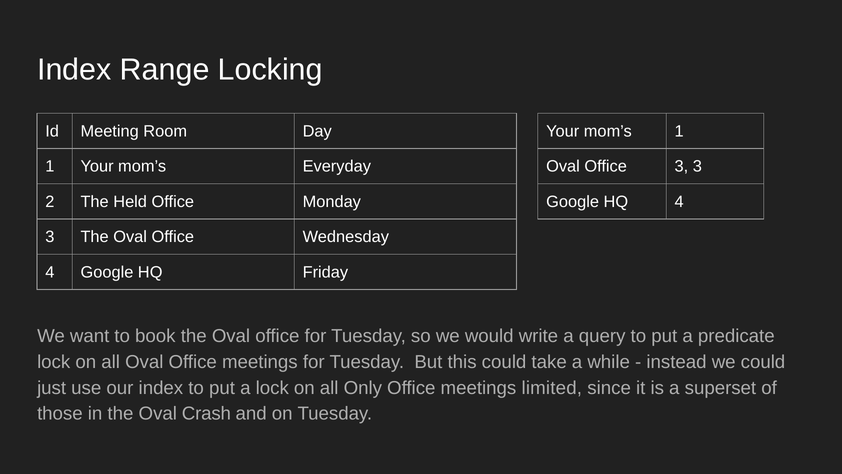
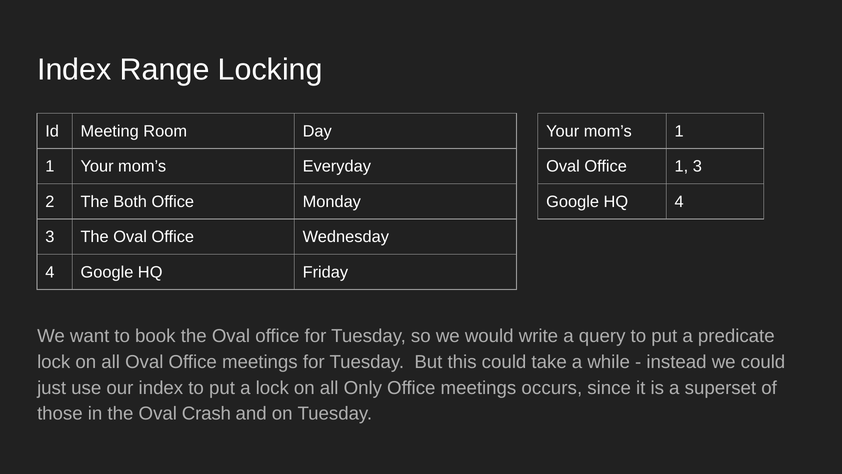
Office 3: 3 -> 1 (681, 166)
Held: Held -> Both (130, 201)
limited: limited -> occurs (552, 388)
